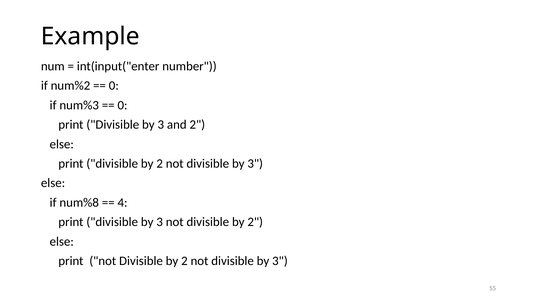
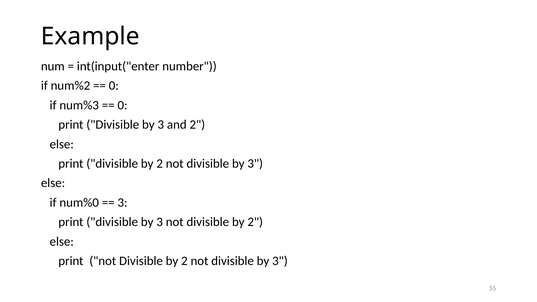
num%8: num%8 -> num%0 (79, 203)
4: 4 -> 3 (122, 203)
